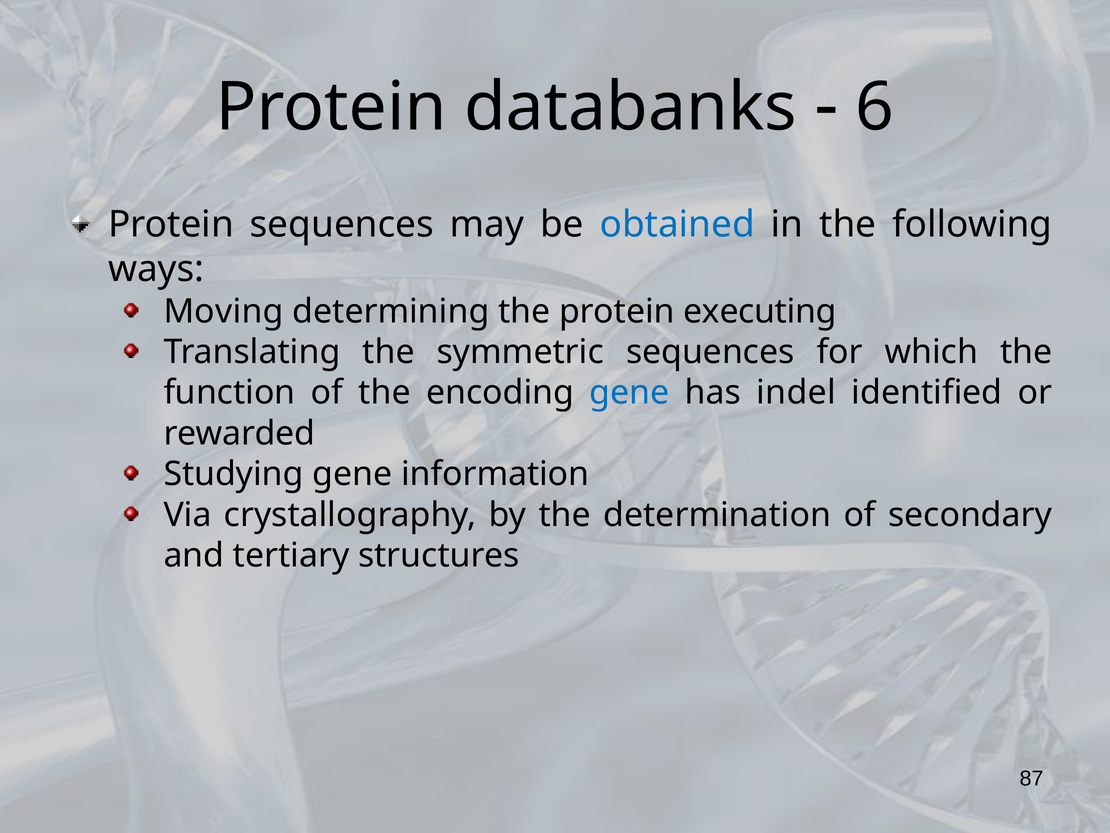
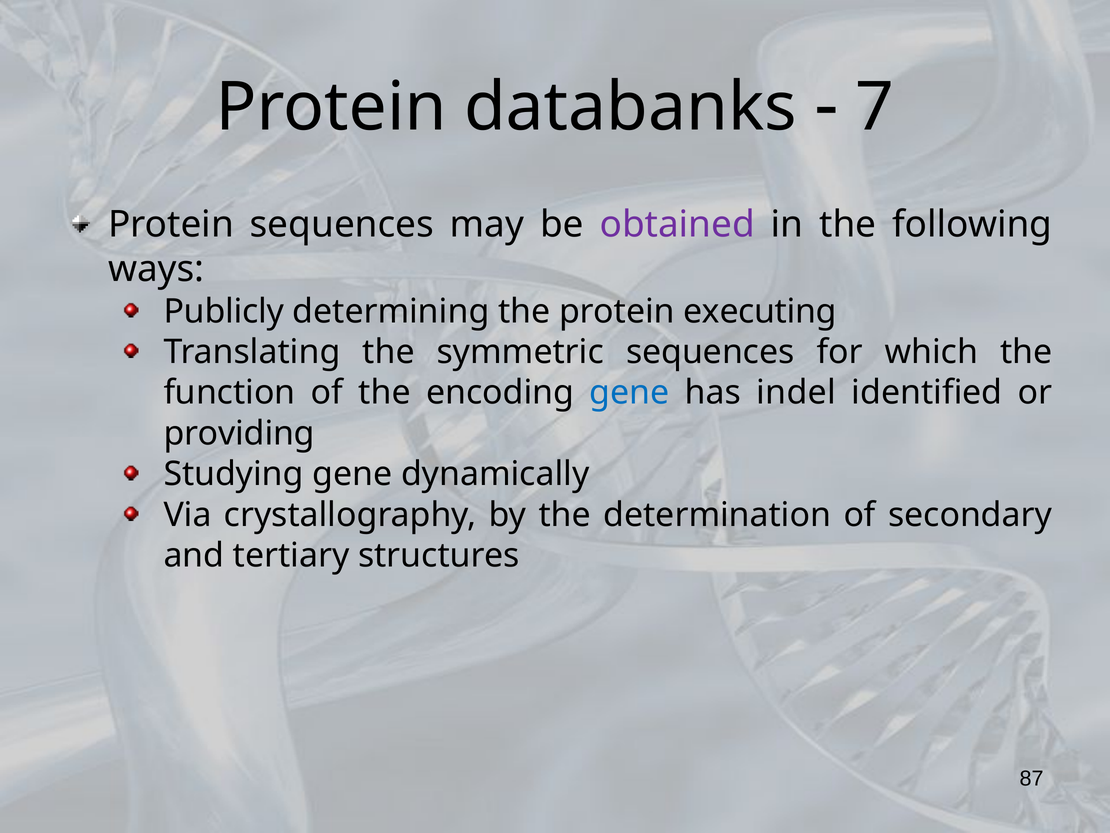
6: 6 -> 7 (875, 107)
obtained colour: blue -> purple (677, 224)
Moving: Moving -> Publicly (224, 311)
rewarded: rewarded -> providing (239, 433)
information: information -> dynamically (495, 474)
